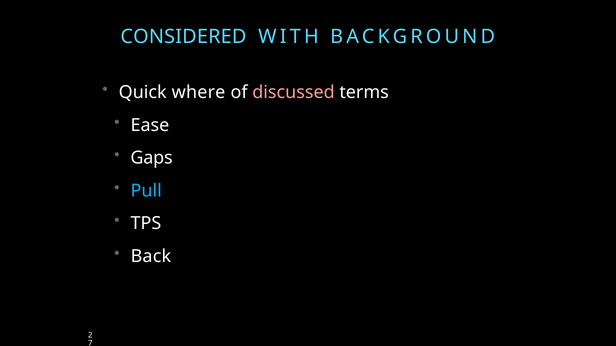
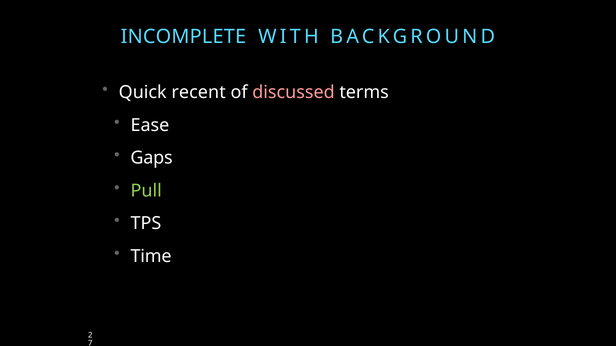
CONSIDERED: CONSIDERED -> INCOMPLETE (183, 37)
where: where -> recent (199, 93)
Pull colour: light blue -> light green (146, 191)
Back: Back -> Time (151, 256)
